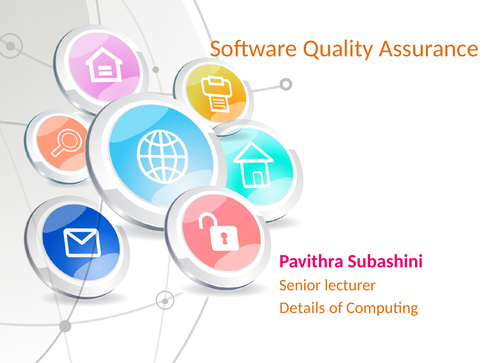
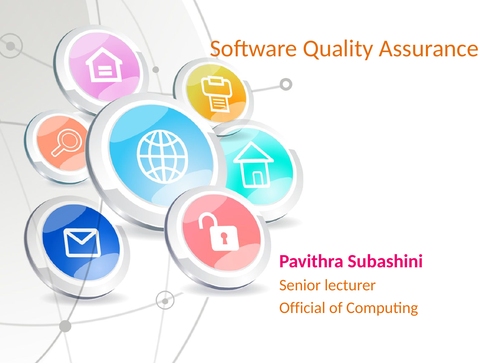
Details: Details -> Official (302, 308)
